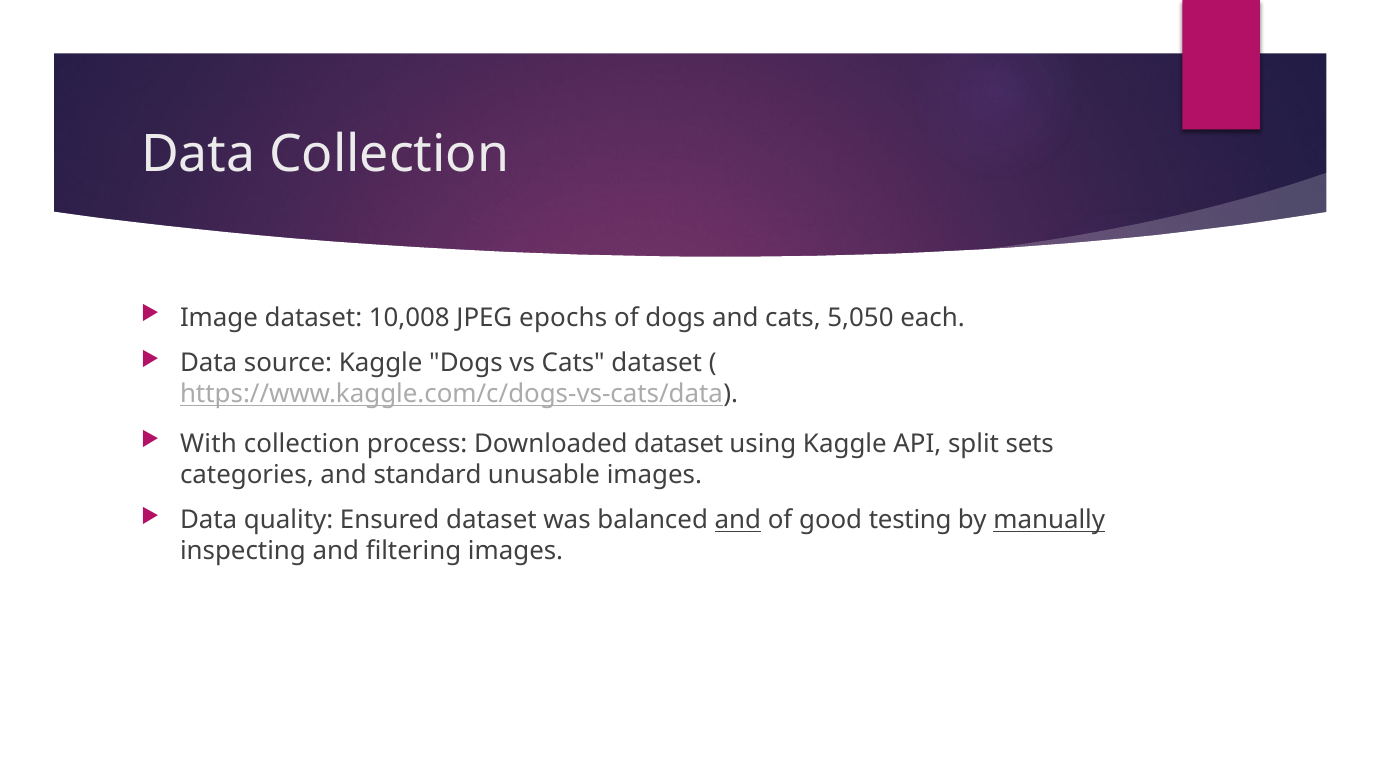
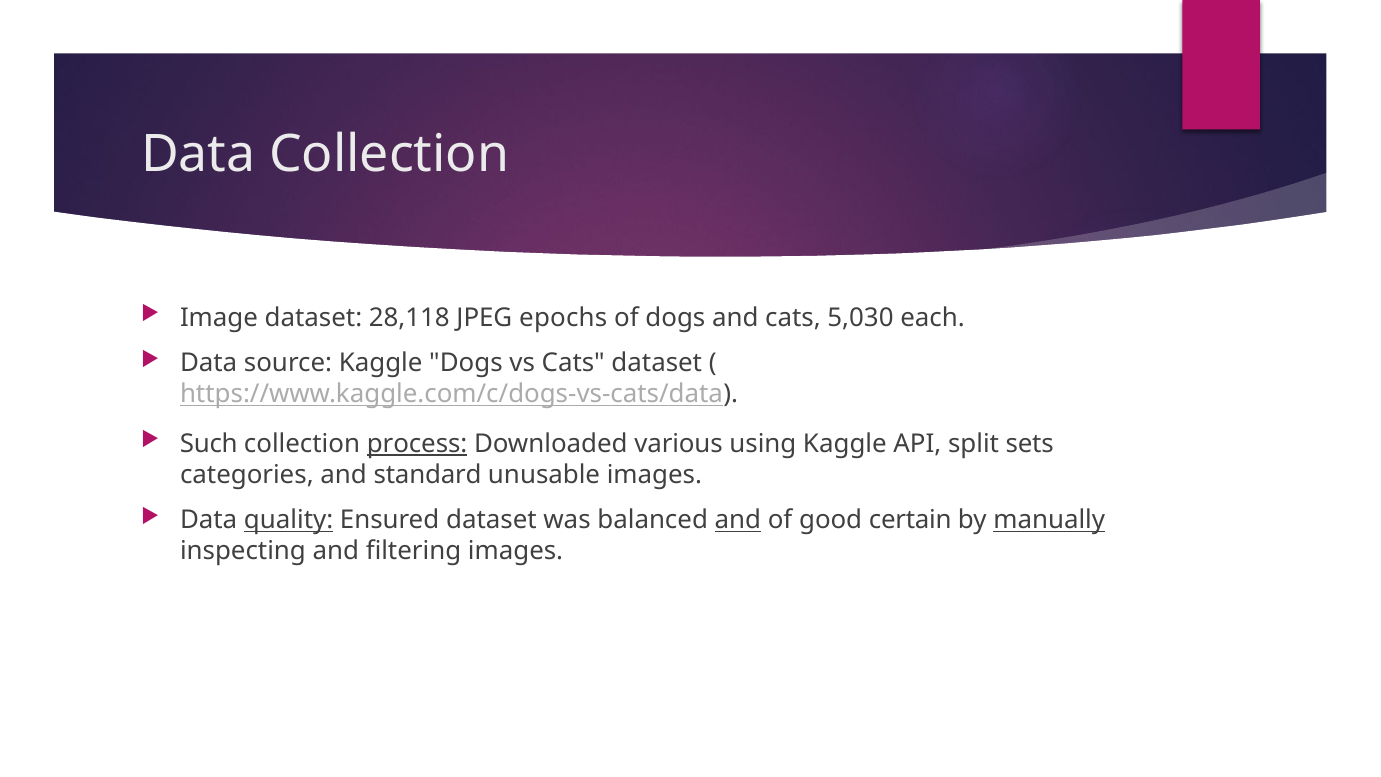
10,008: 10,008 -> 28,118 (409, 317)
5,050: 5,050 -> 5,030 (861, 317)
With: With -> Such (209, 444)
process underline: none -> present (417, 444)
Downloaded dataset: dataset -> various (679, 444)
quality underline: none -> present (289, 520)
testing: testing -> certain (910, 520)
